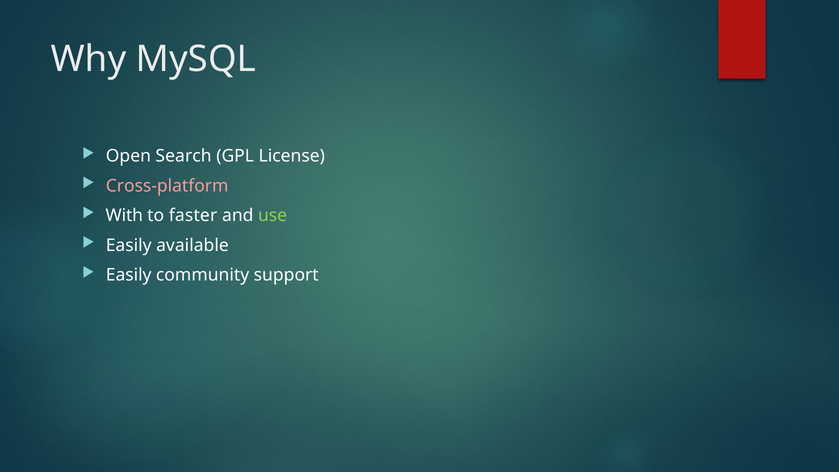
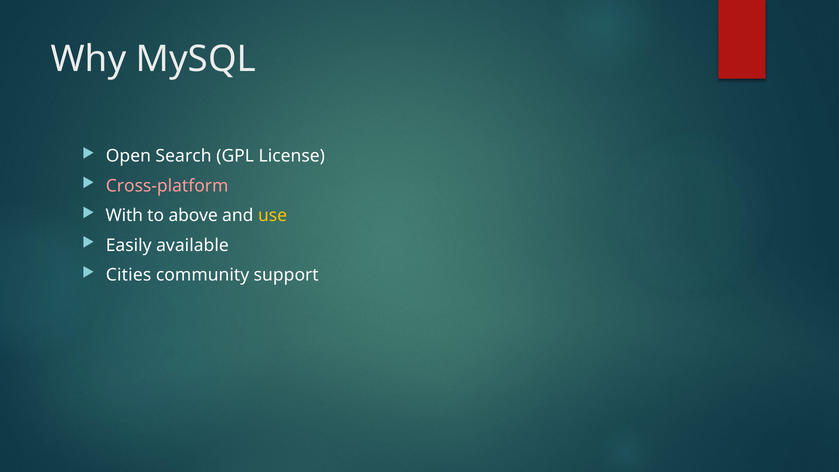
faster: faster -> above (193, 216)
use colour: light green -> yellow (273, 216)
Easily: Easily -> Cities (129, 275)
